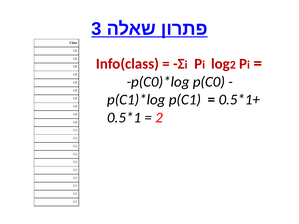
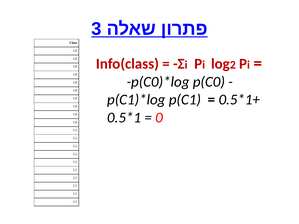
2: 2 -> 0 (159, 118)
